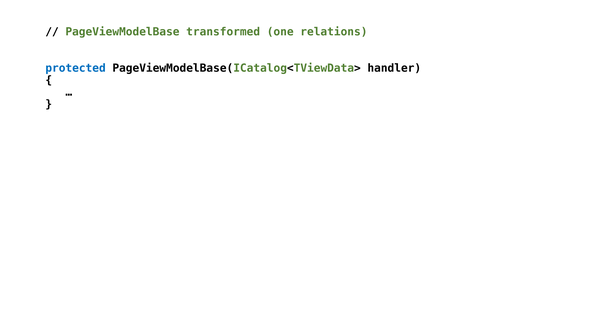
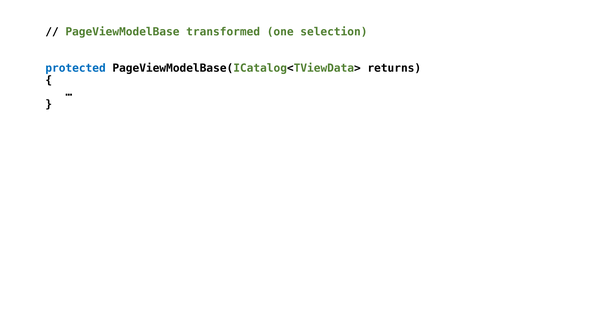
relations: relations -> selection (334, 32)
handler: handler -> returns (394, 68)
